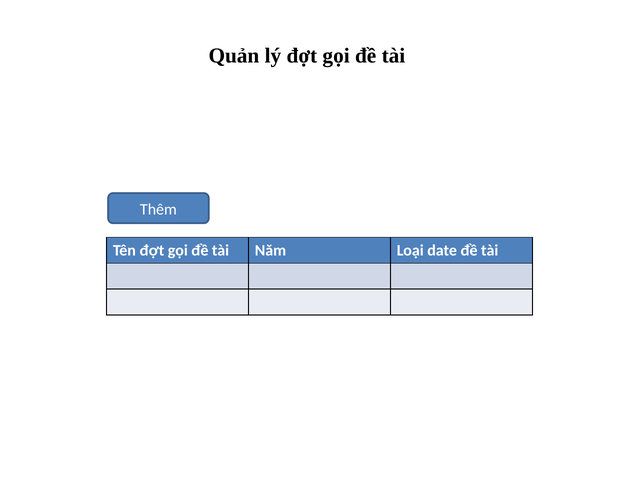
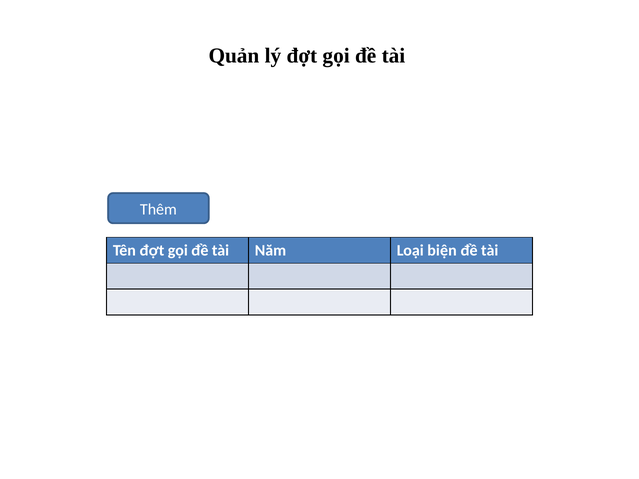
date: date -> biện (442, 251)
